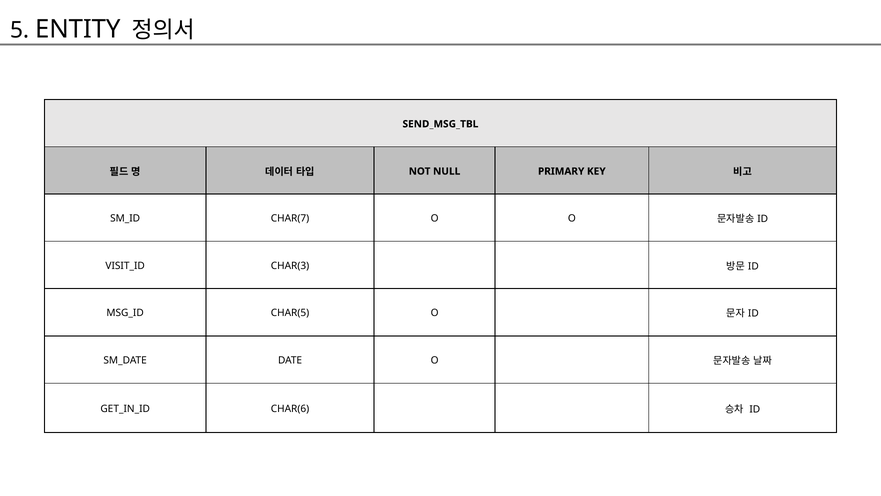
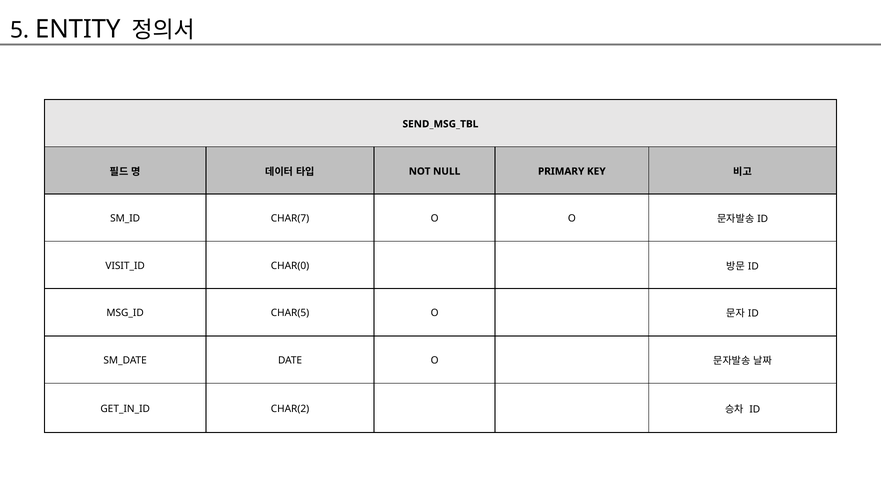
CHAR(3: CHAR(3 -> CHAR(0 (290, 266)
CHAR(6: CHAR(6 -> CHAR(2 (290, 408)
